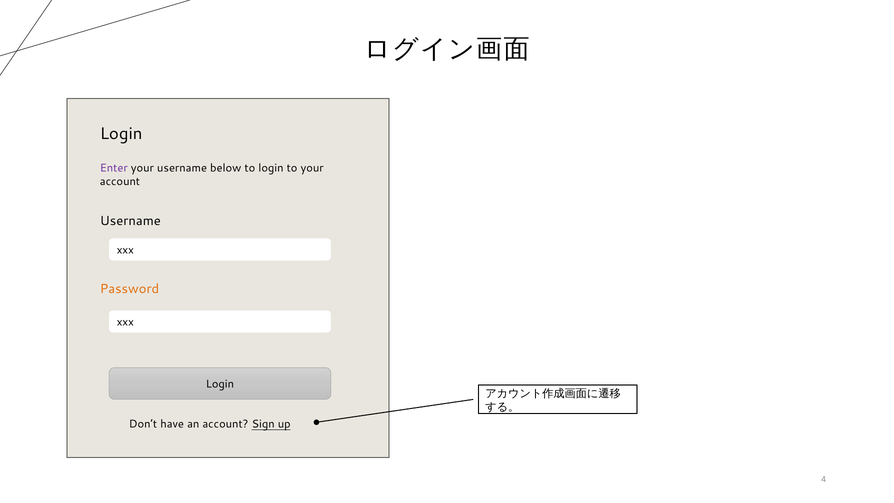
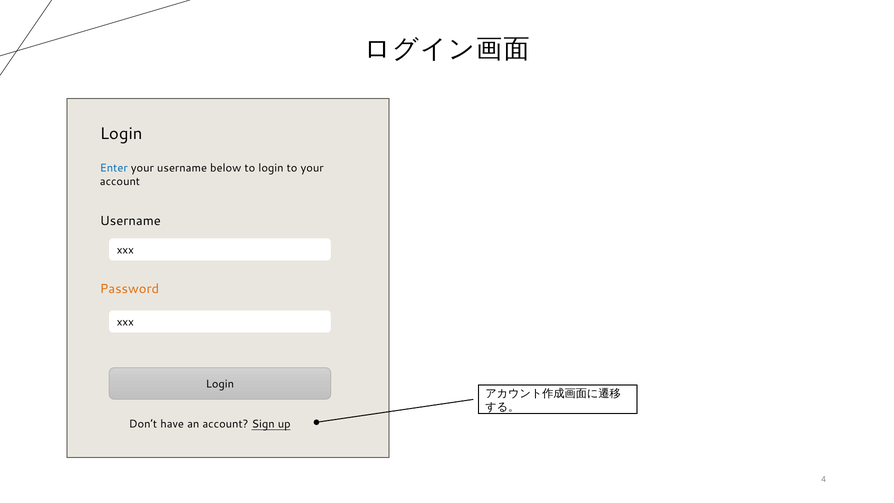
Enter colour: purple -> blue (114, 168)
